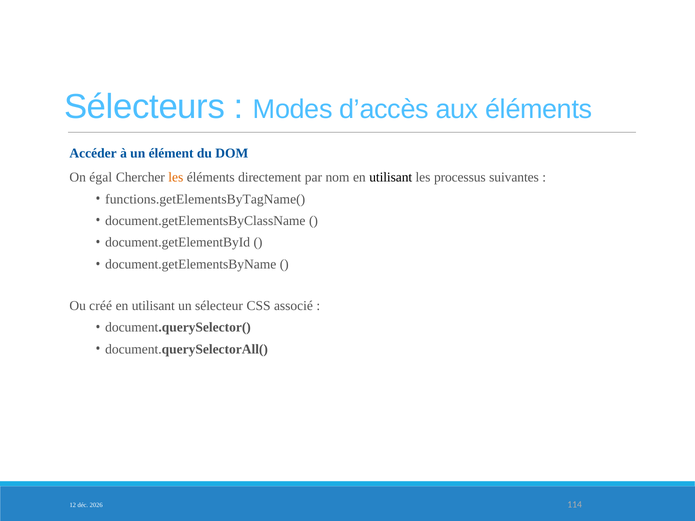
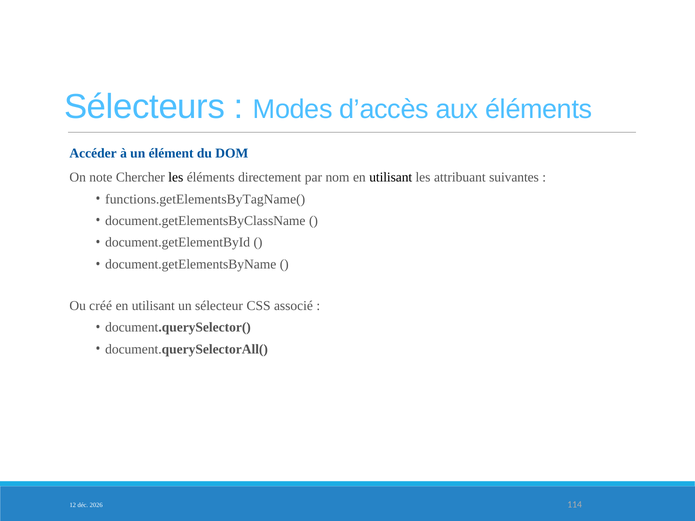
égal: égal -> note (101, 177)
les colour: orange -> black (176, 177)
processus: processus -> attribuant (460, 177)
